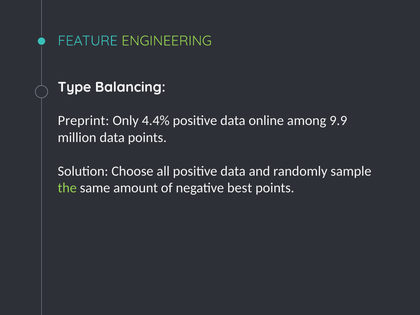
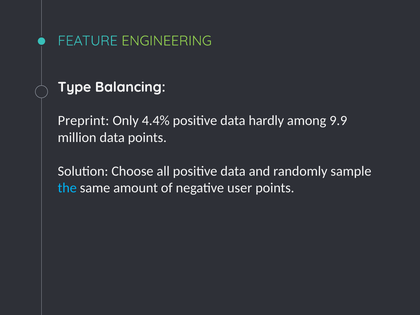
online: online -> hardly (266, 121)
the colour: light green -> light blue (67, 188)
best: best -> user (240, 188)
